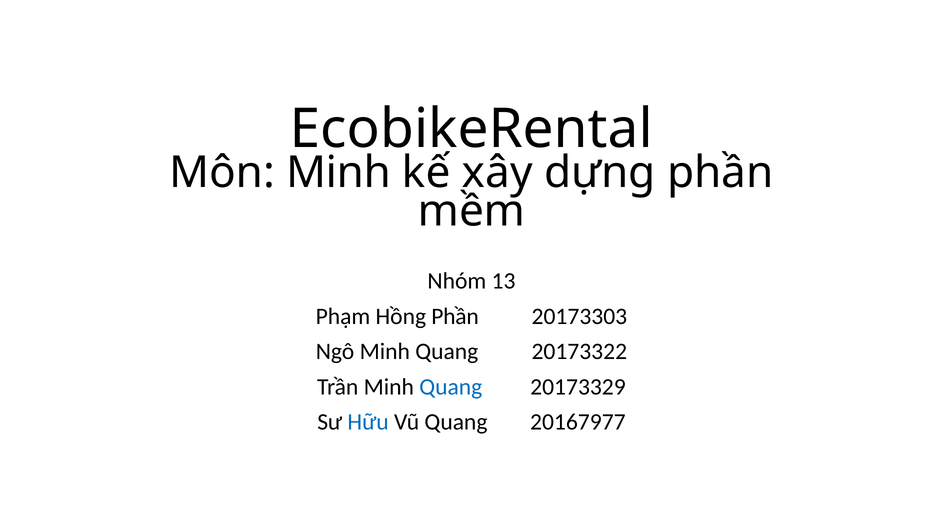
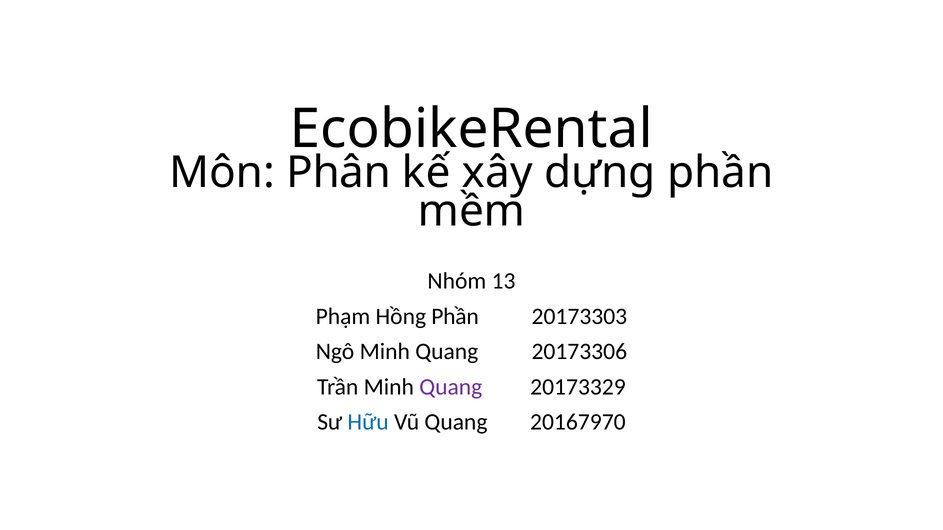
Môn Minh: Minh -> Phân (339, 173)
20173322: 20173322 -> 20173306 (579, 352)
Quang colour: blue -> purple (451, 387)
20167977: 20167977 -> 20167970 (578, 422)
